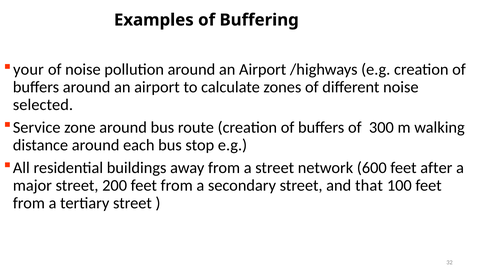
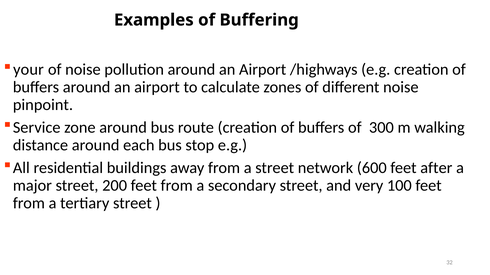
selected: selected -> pinpoint (43, 105)
that: that -> very (369, 186)
